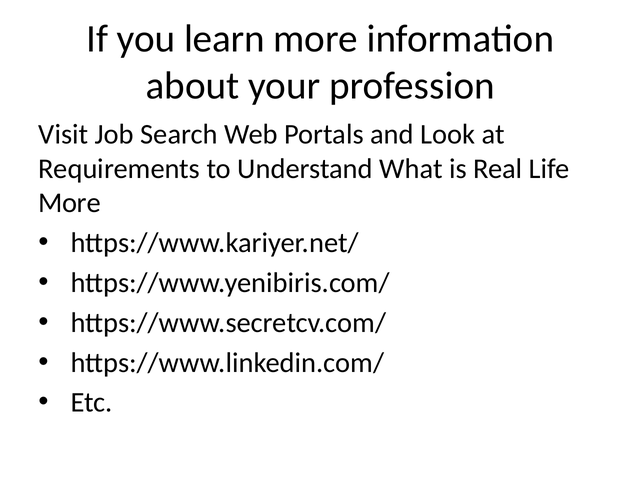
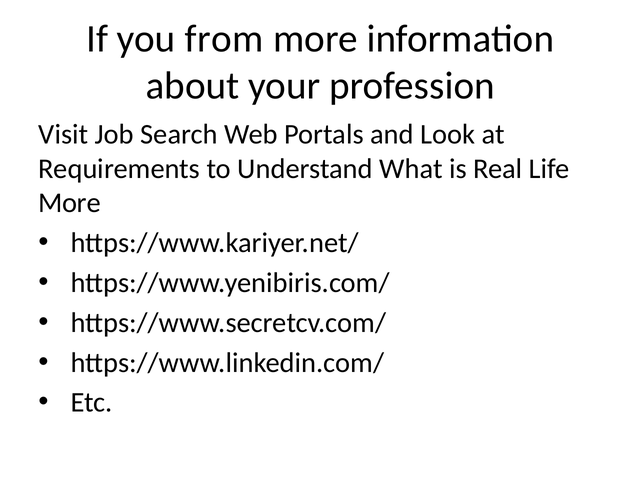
learn: learn -> from (224, 39)
